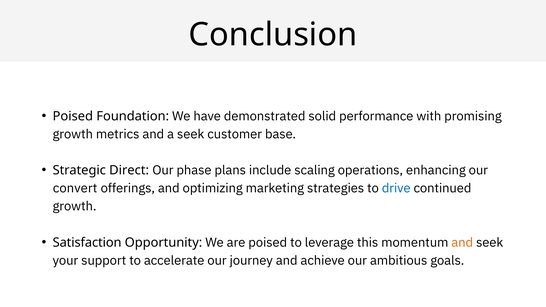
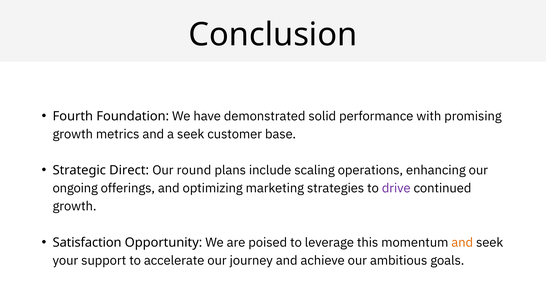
Poised: Poised -> Fourth (73, 116)
phase: phase -> round (194, 170)
convert: convert -> ongoing (75, 188)
drive colour: blue -> purple (396, 188)
